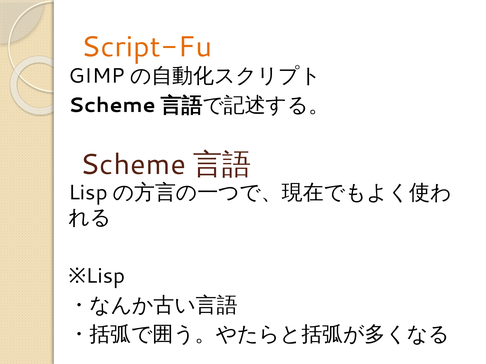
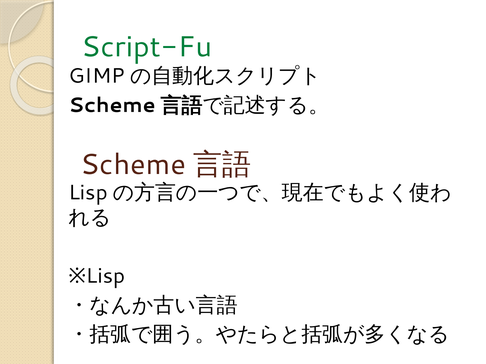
Script-Fu colour: orange -> green (147, 47)
